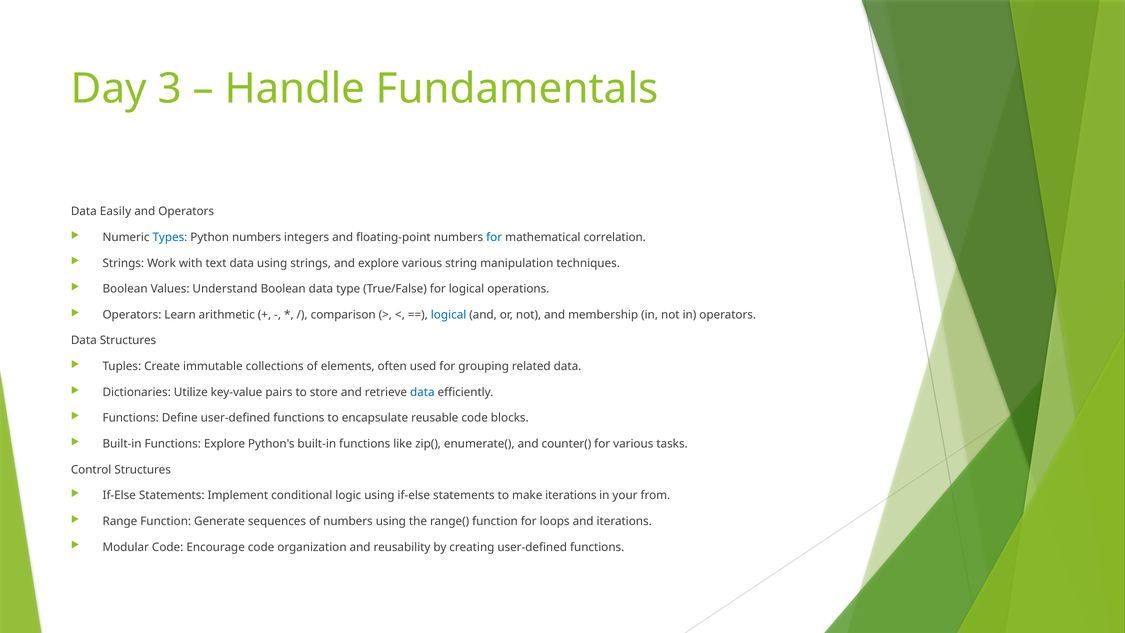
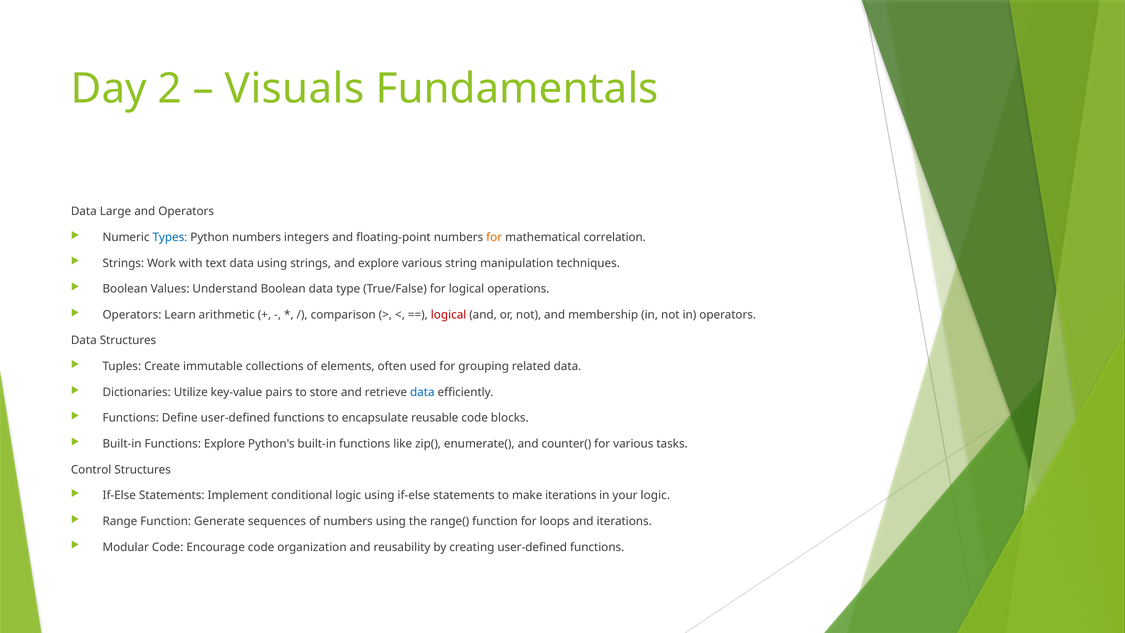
3: 3 -> 2 (170, 89)
Handle: Handle -> Visuals (295, 89)
Easily: Easily -> Large (115, 211)
for colour: blue -> orange (494, 237)
logical colour: blue -> red (449, 315)
your from: from -> logic (655, 495)
